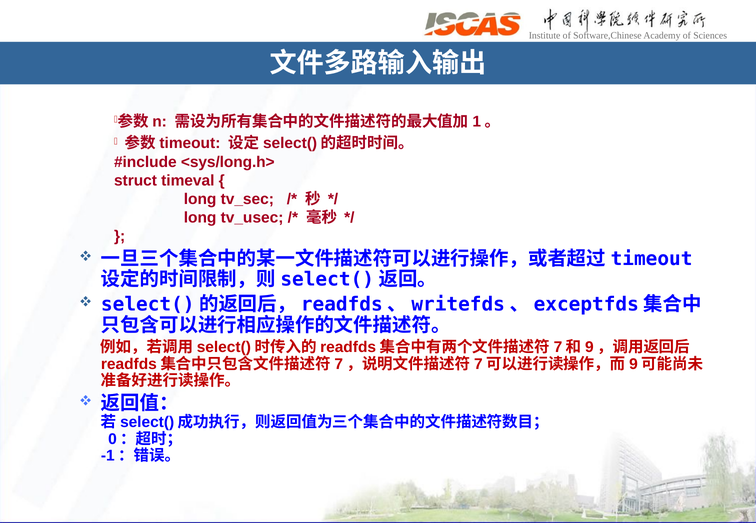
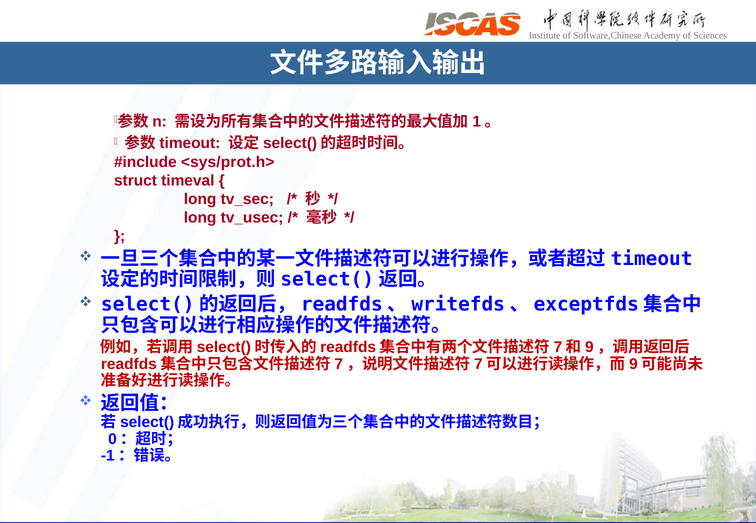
<sys/long.h>: <sys/long.h> -> <sys/prot.h> (228, 162)
